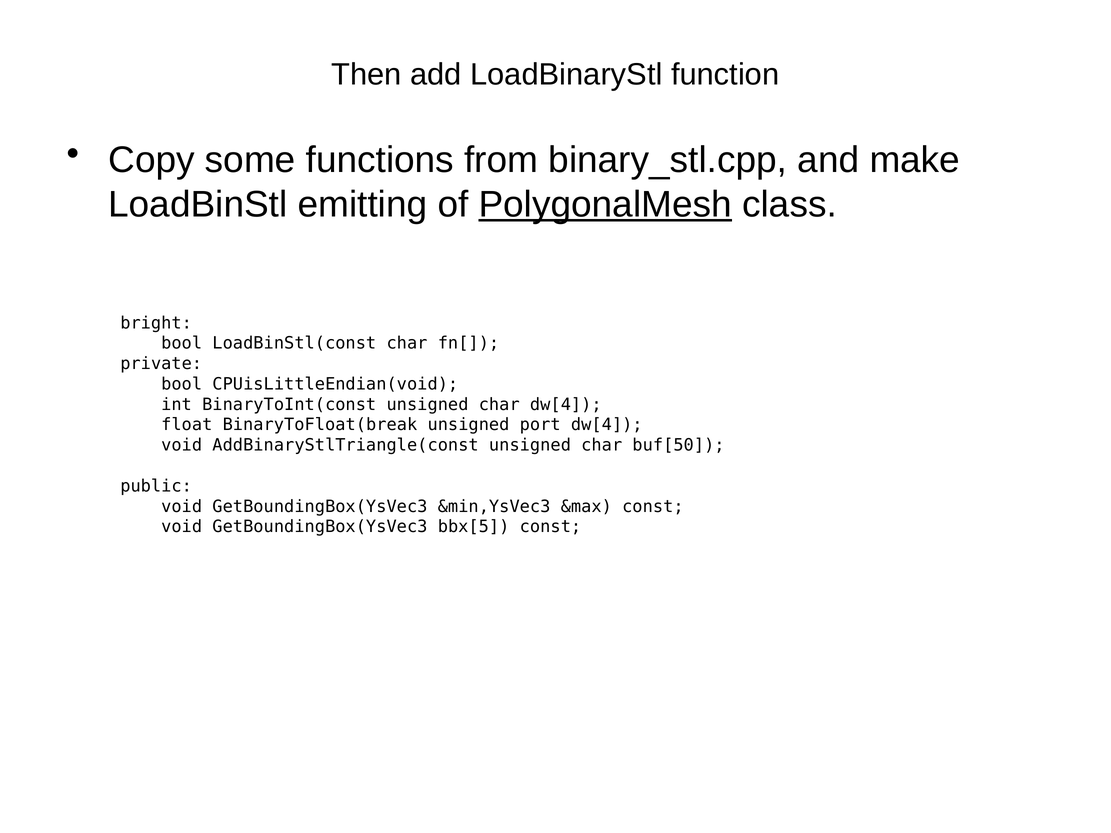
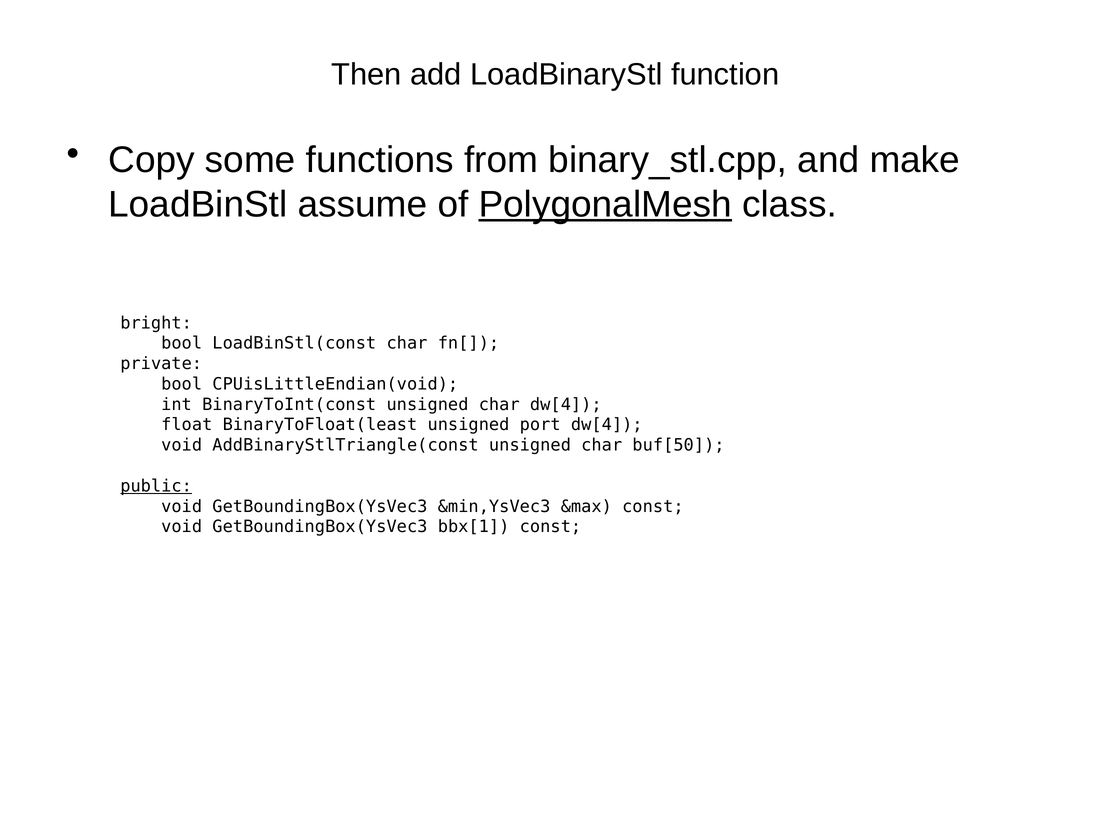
emitting: emitting -> assume (362, 204)
BinaryToFloat(break: BinaryToFloat(break -> BinaryToFloat(least (320, 425)
public underline: none -> present (156, 486)
bbx[5: bbx[5 -> bbx[1 (474, 527)
